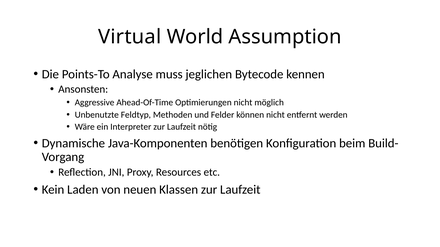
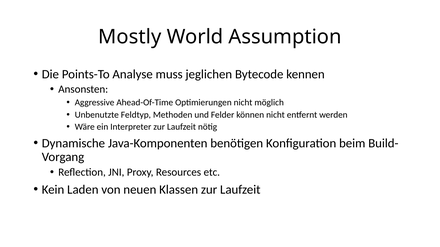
Virtual: Virtual -> Mostly (130, 37)
